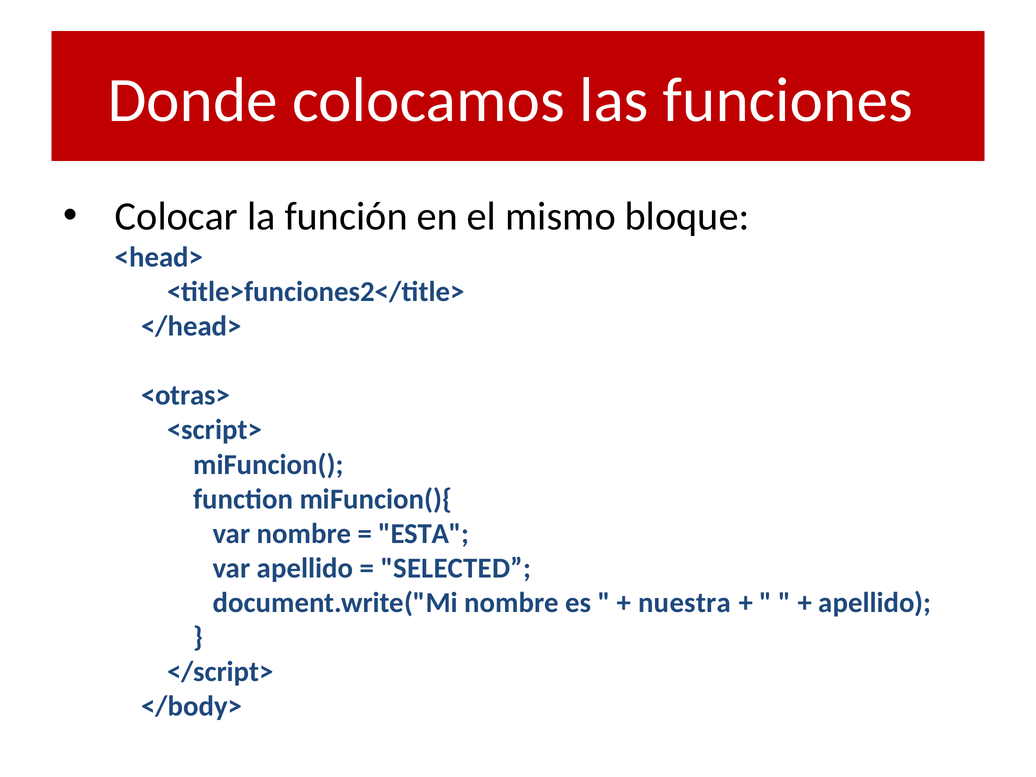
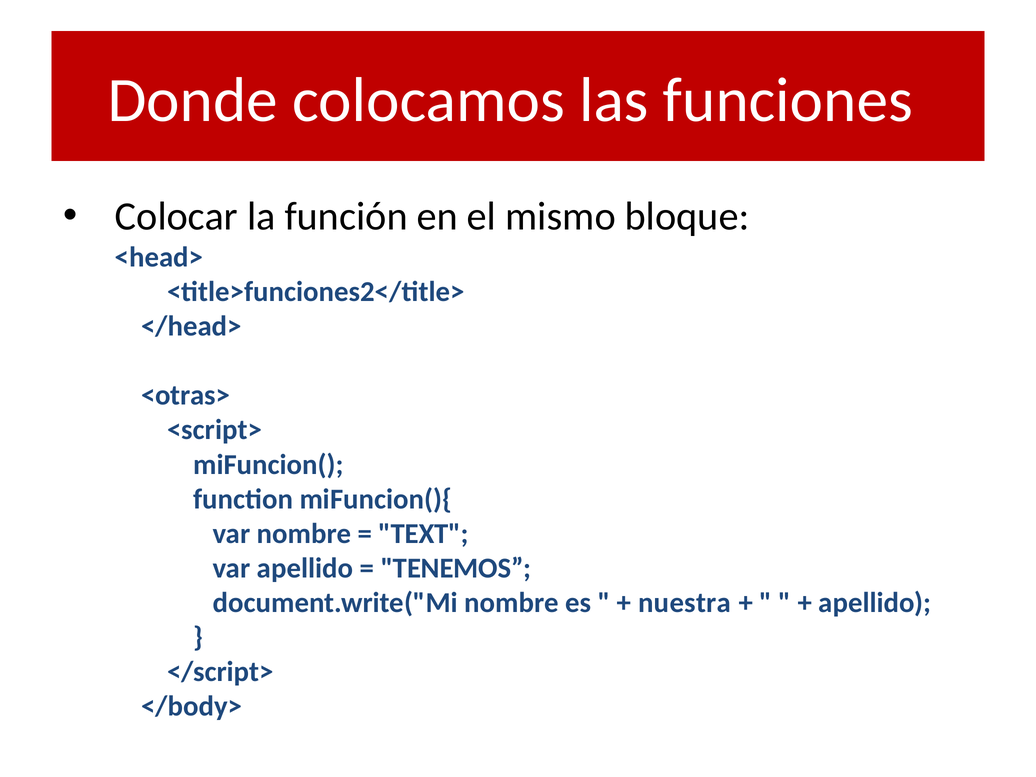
ESTA: ESTA -> TEXT (424, 534)
SELECTED: SELECTED -> TENEMOS (456, 568)
